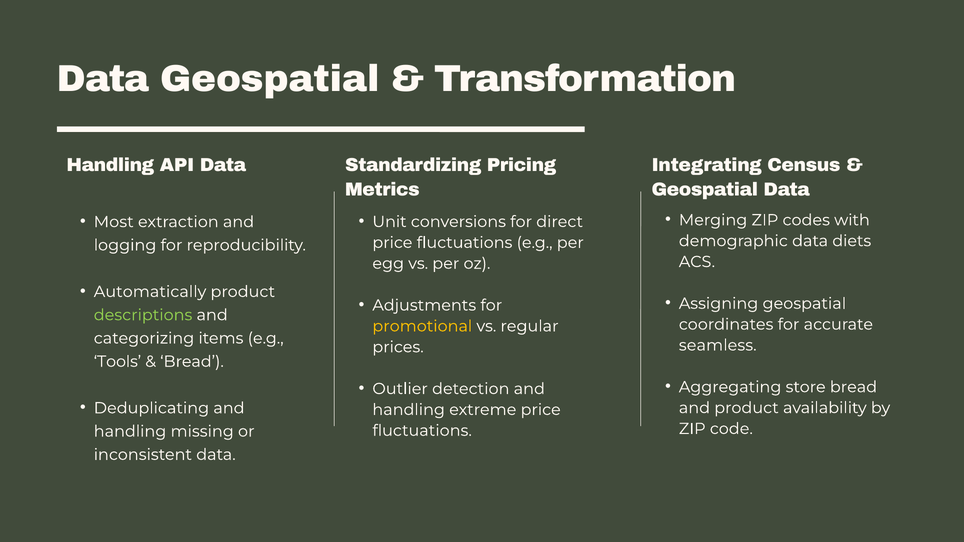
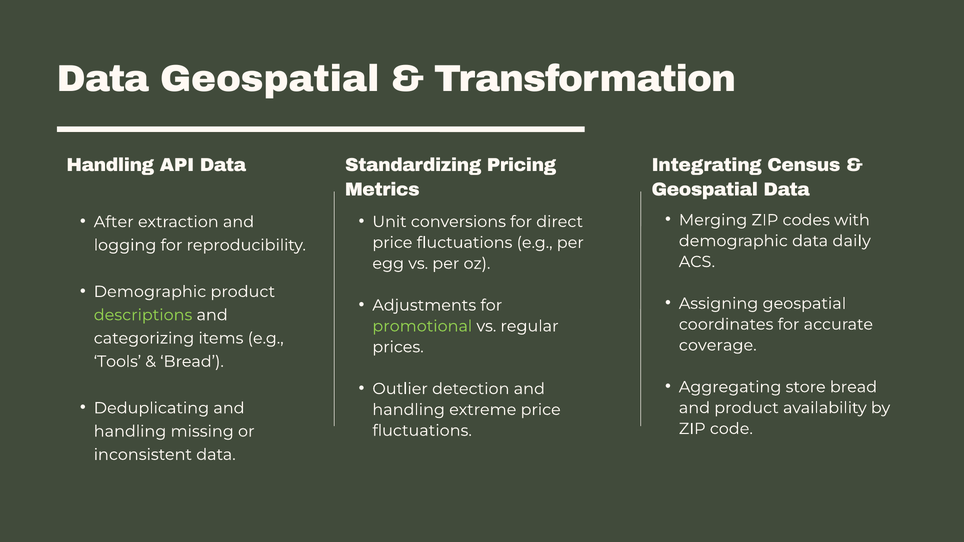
Most: Most -> After (114, 222)
diets: diets -> daily (852, 241)
Automatically: Automatically -> Demographic (150, 292)
promotional colour: yellow -> light green (422, 326)
seamless: seamless -> coverage (718, 345)
